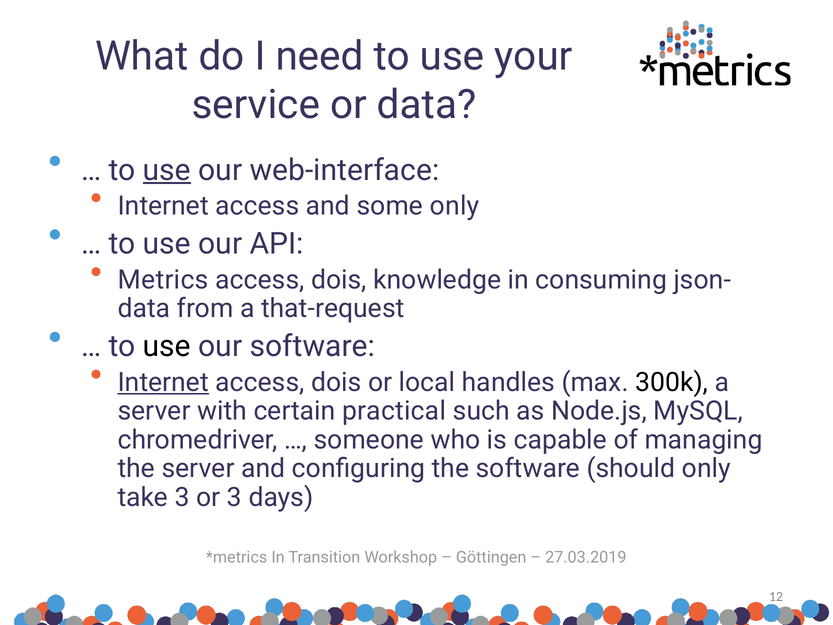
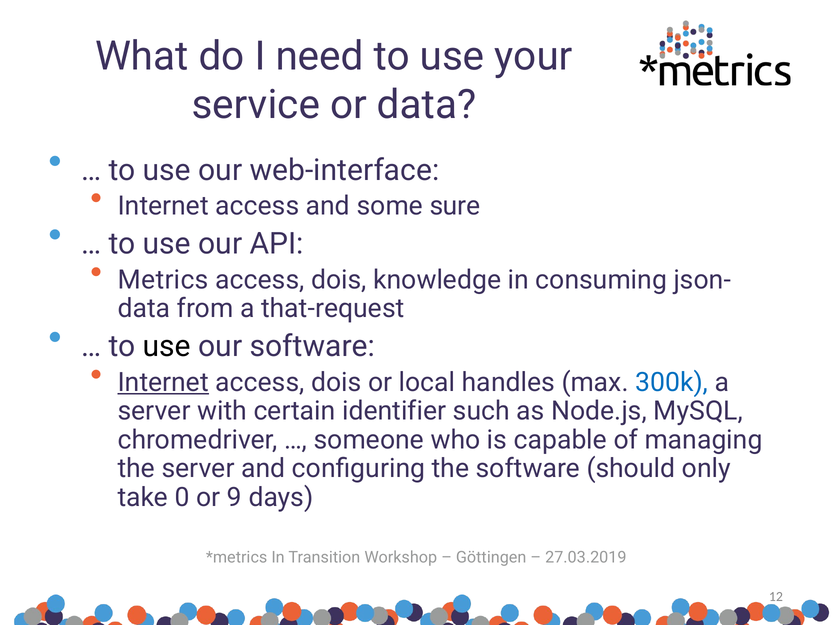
use underline: present -> none (167, 170)
some only: only -> sure (455, 206)
300k colour: black -> blue (672, 382)
practical: practical -> identifier (394, 411)
take 3: 3 -> 0 (182, 497)
or 3: 3 -> 9 (234, 497)
